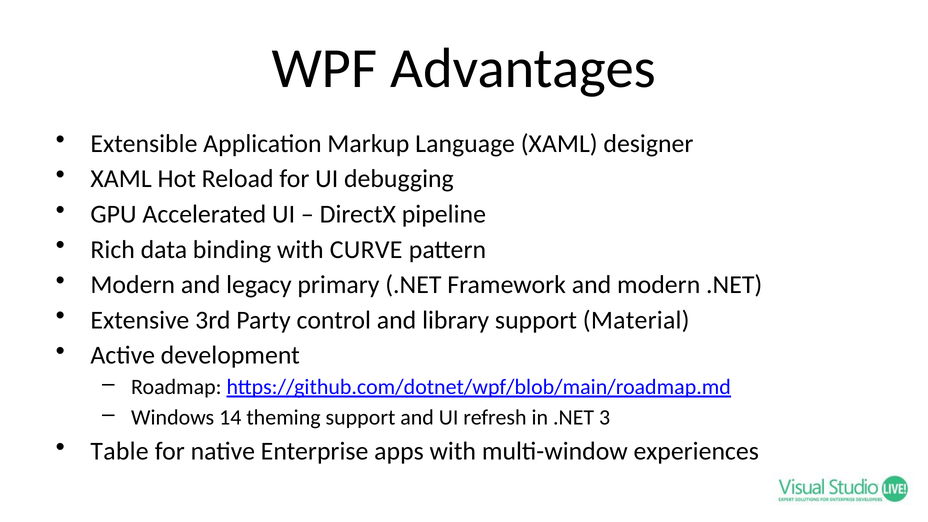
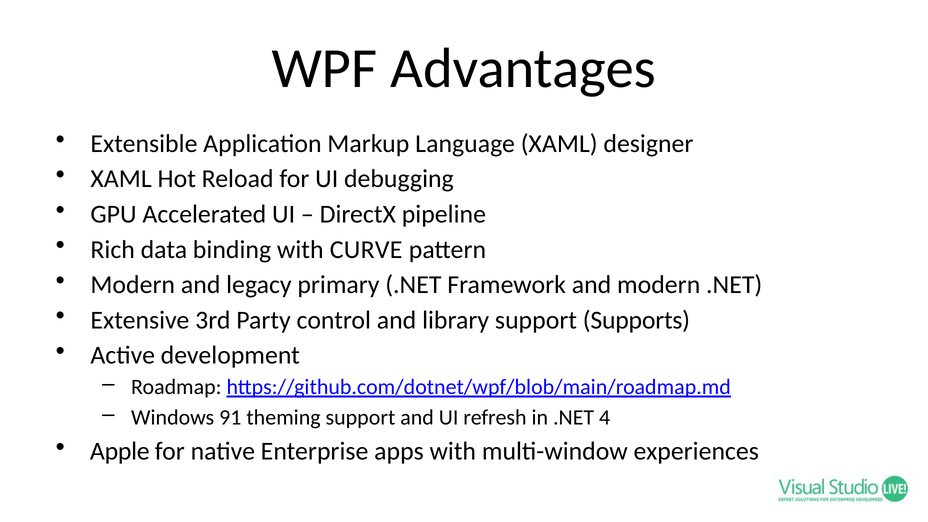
Material: Material -> Supports (636, 320)
14: 14 -> 91 (230, 418)
3: 3 -> 4 (605, 418)
Table: Table -> Apple (120, 451)
